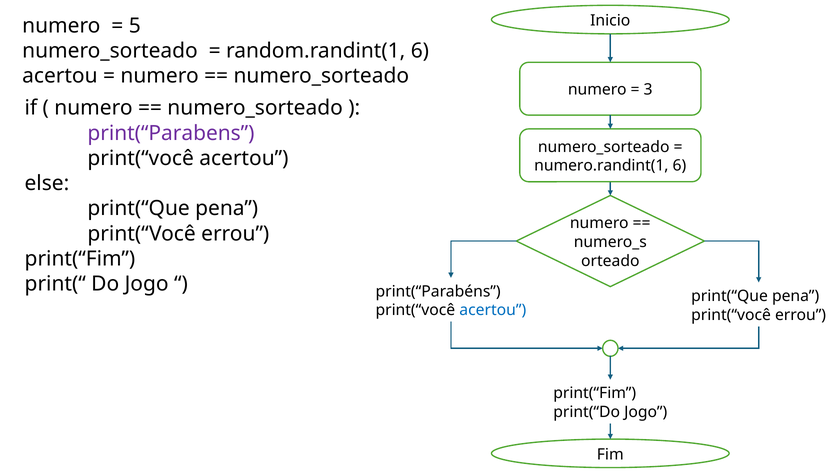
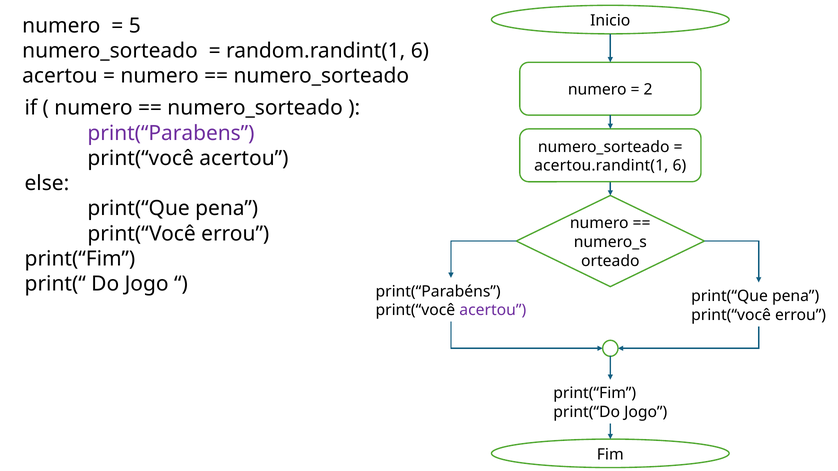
3: 3 -> 2 (648, 90)
numero.randint(1: numero.randint(1 -> acertou.randint(1 (601, 166)
acertou colour: blue -> purple (493, 310)
